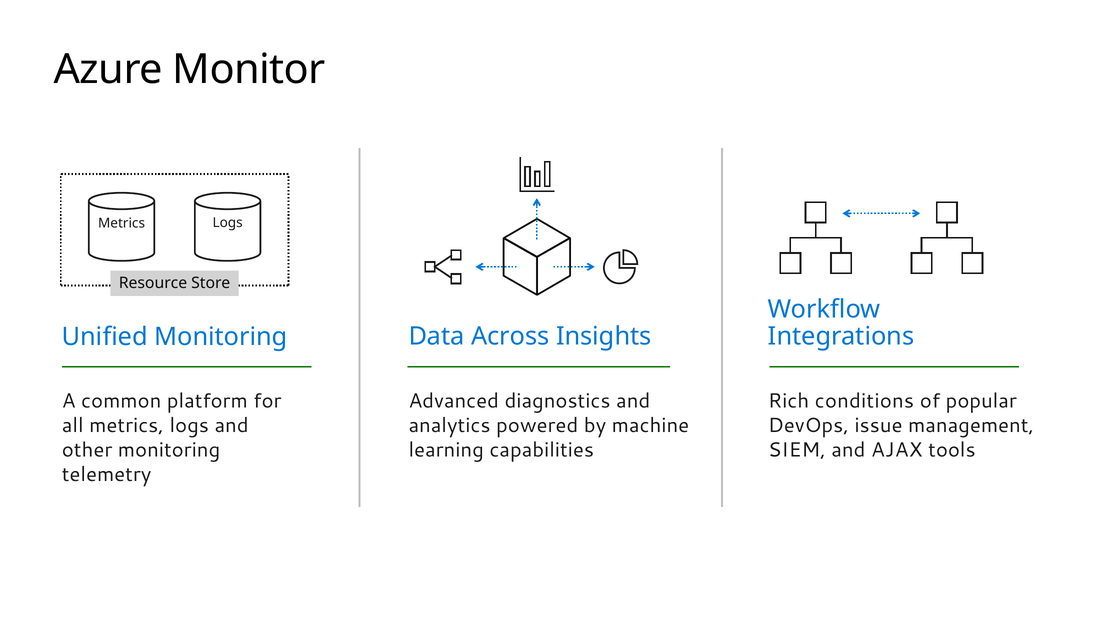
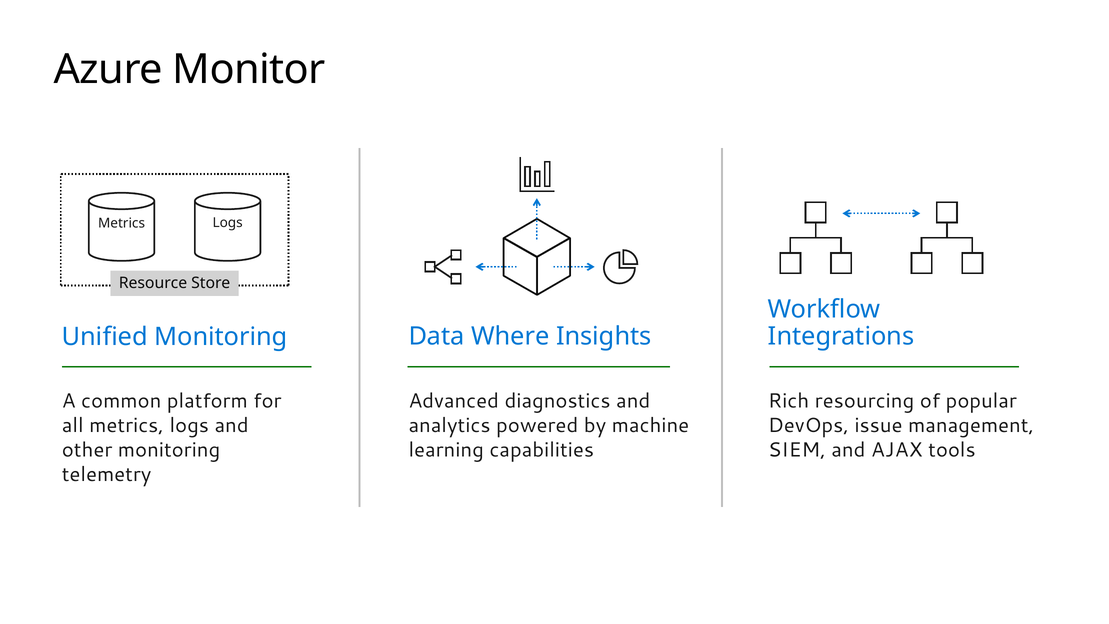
Across: Across -> Where (510, 336)
conditions: conditions -> resourcing (865, 401)
